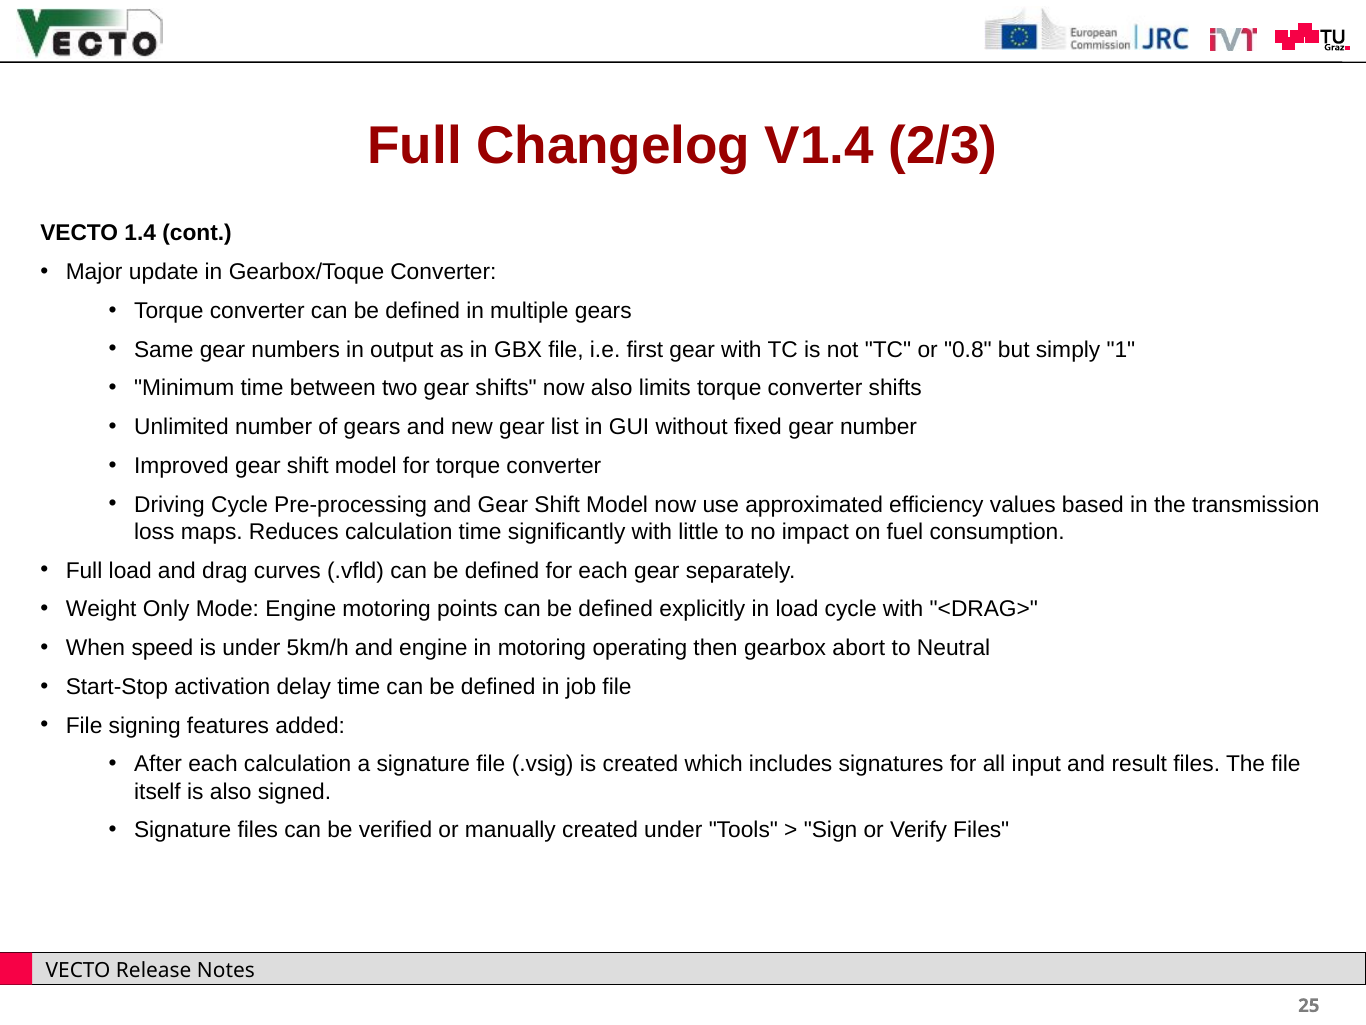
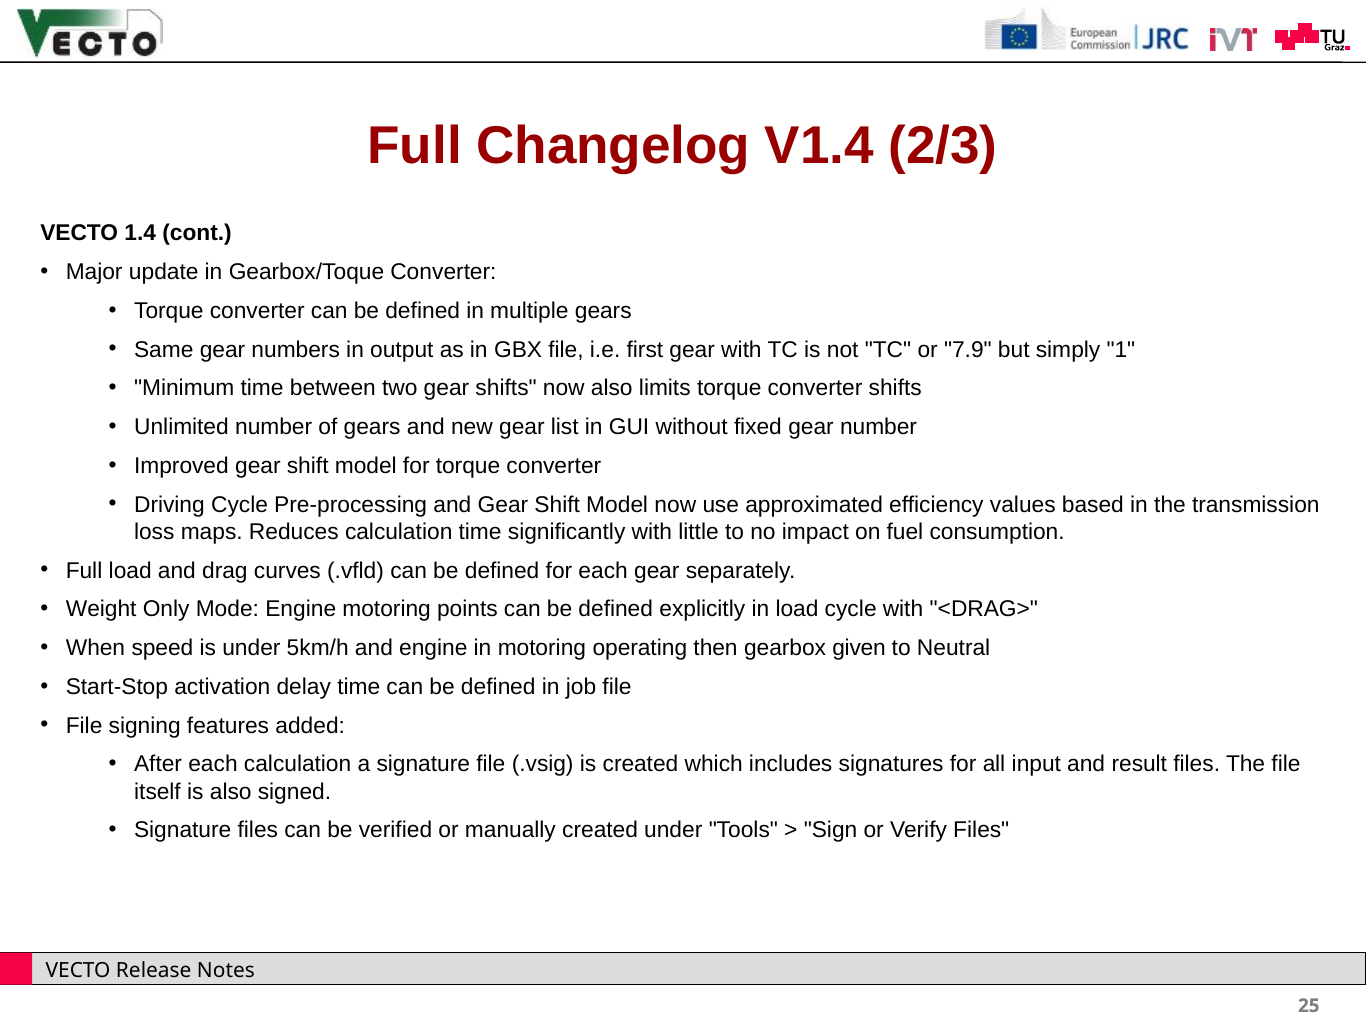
0.8: 0.8 -> 7.9 (968, 349)
abort: abort -> given (859, 648)
